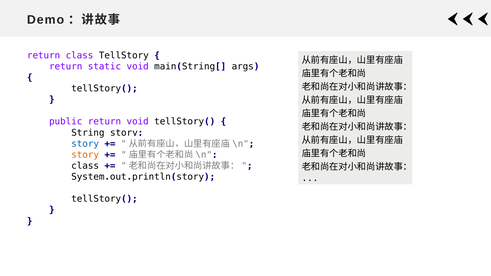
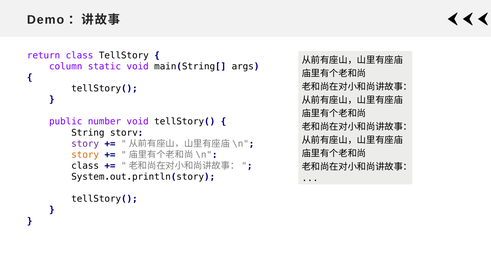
return: return -> column (66, 66)
public return: return -> number (104, 122)
story colour: blue -> purple (85, 144)
